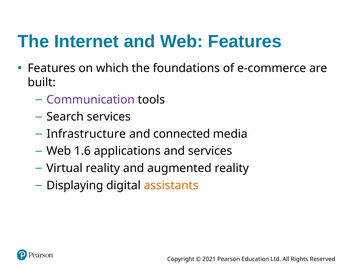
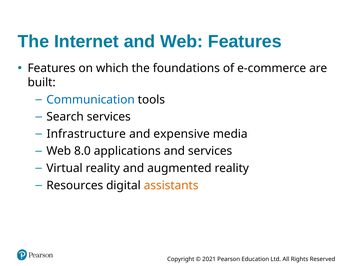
Communication colour: purple -> blue (91, 99)
connected: connected -> expensive (182, 134)
1.6: 1.6 -> 8.0 (82, 151)
Displaying: Displaying -> Resources (75, 185)
